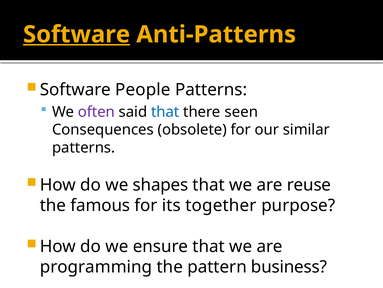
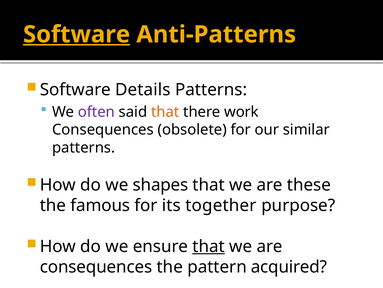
People: People -> Details (143, 90)
that colour: blue -> orange (165, 112)
seen: seen -> work (241, 112)
reuse: reuse -> these (309, 185)
that underline: none -> present (209, 246)
programming: programming -> consequences (96, 266)
business: business -> acquired (289, 266)
